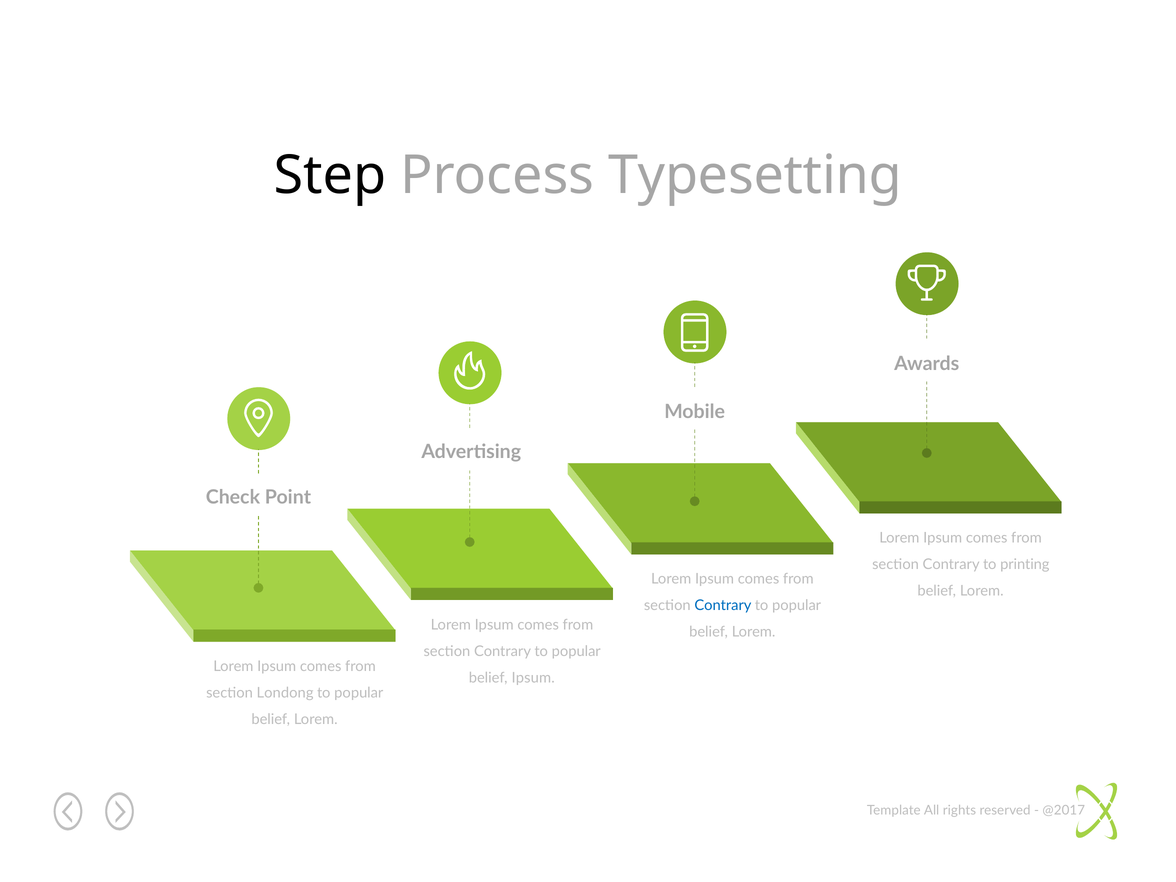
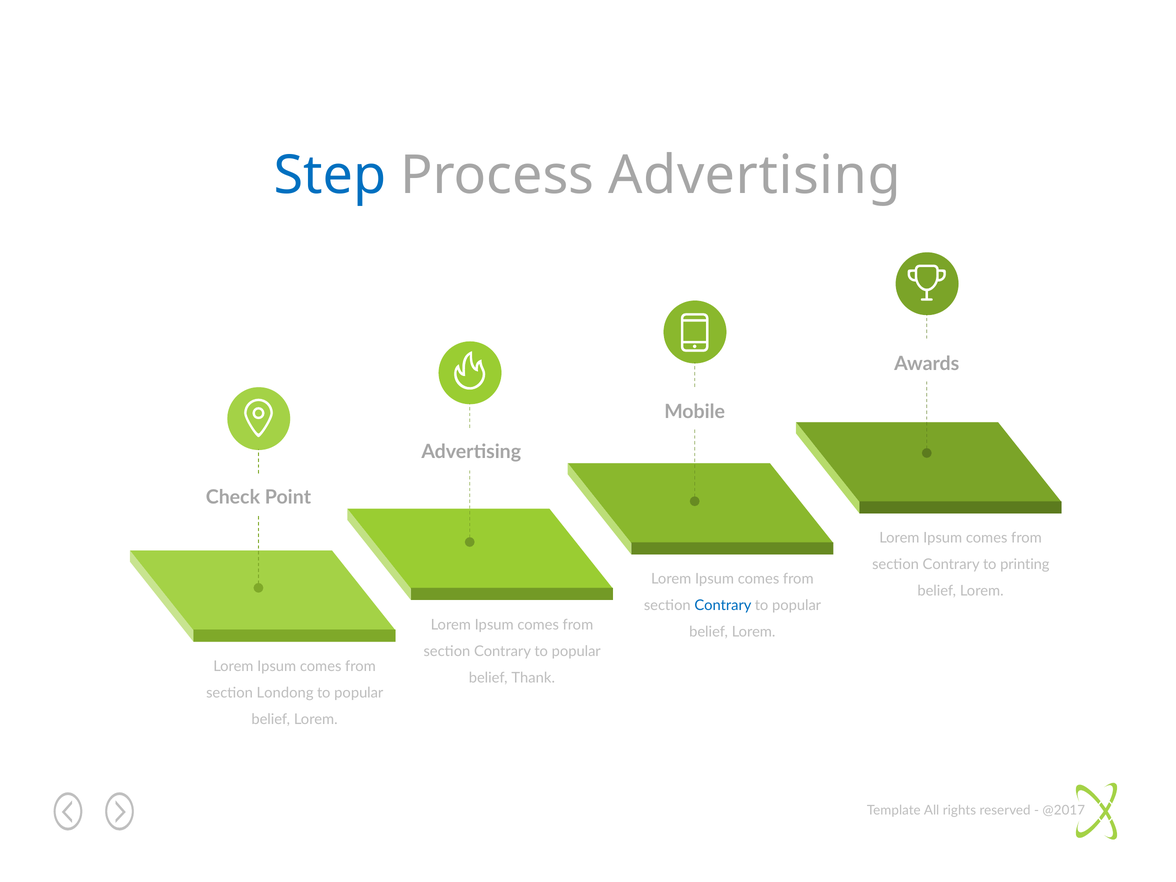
Step colour: black -> blue (330, 175)
Process Typesetting: Typesetting -> Advertising (755, 175)
belief Ipsum: Ipsum -> Thank (533, 678)
